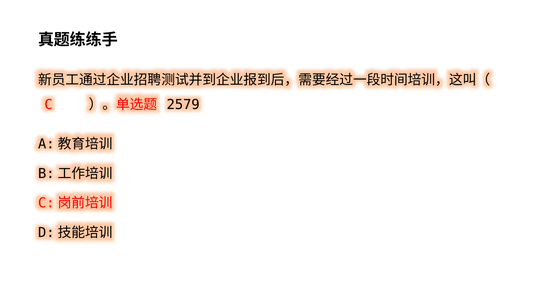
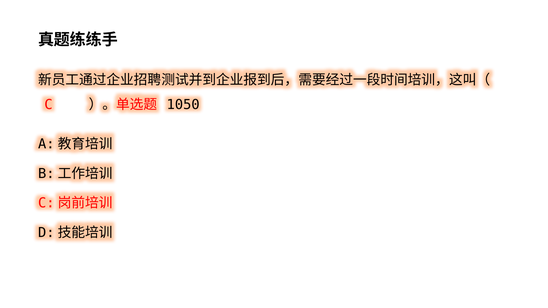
2579: 2579 -> 1050 (183, 105)
